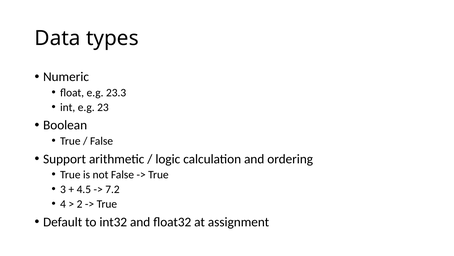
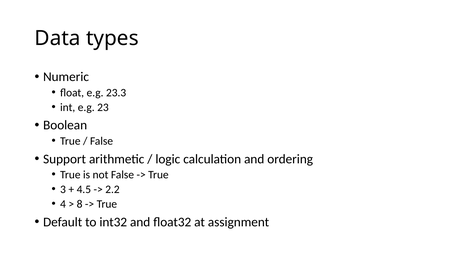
7.2: 7.2 -> 2.2 (112, 189)
2: 2 -> 8 (80, 203)
